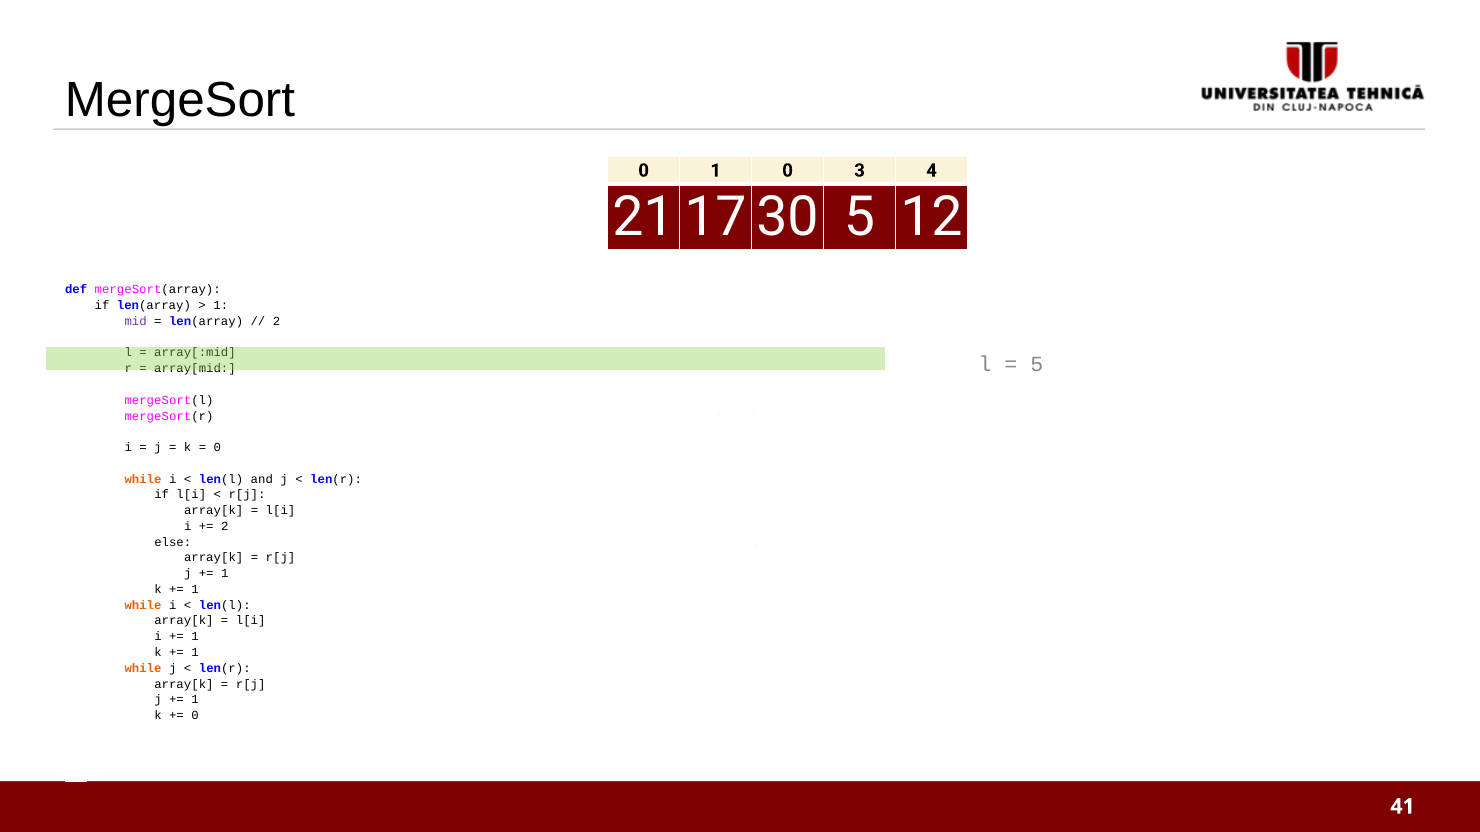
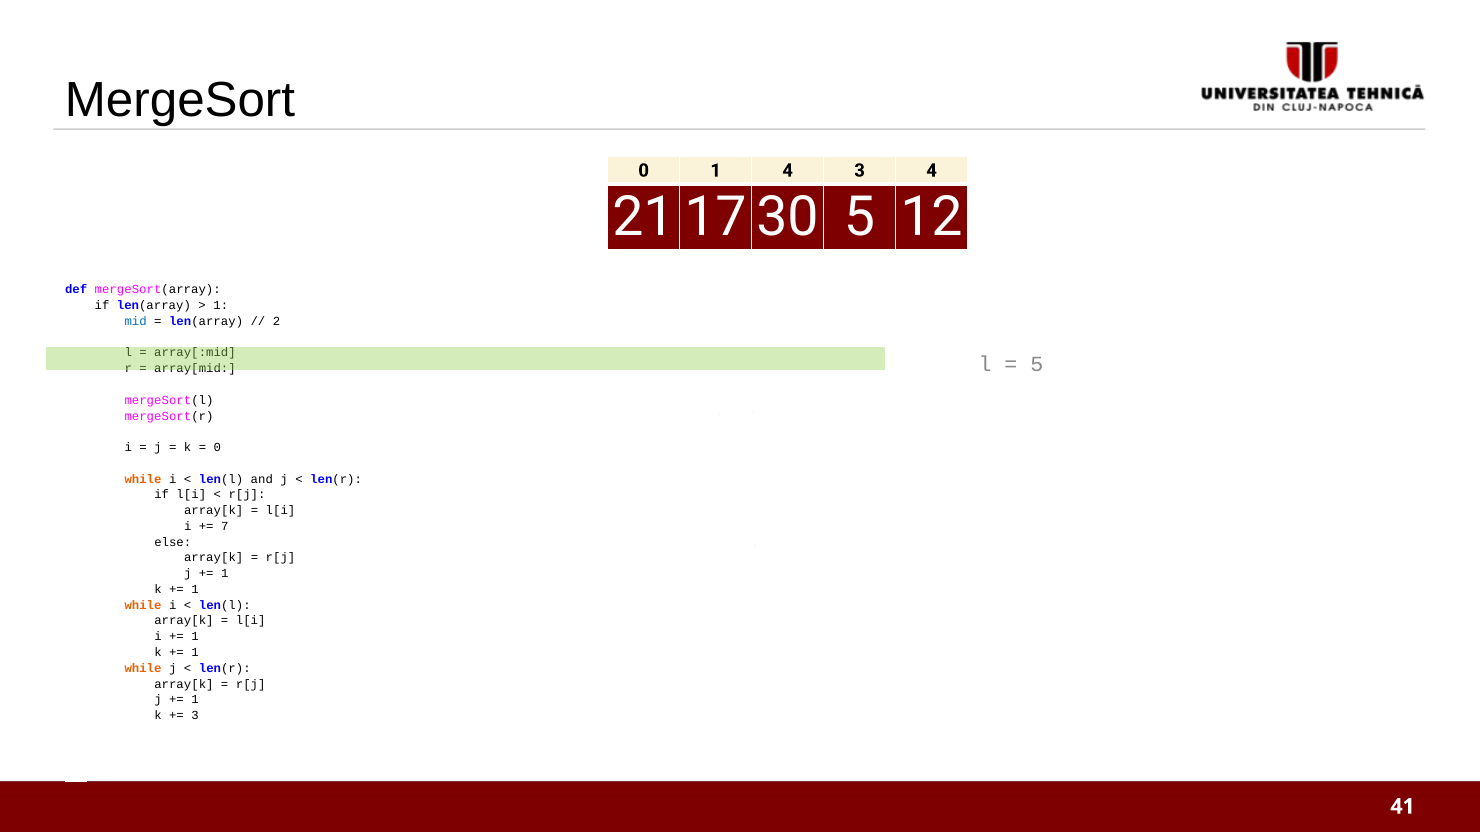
1 0: 0 -> 4 (788, 171)
mid colour: purple -> blue (136, 322)
2: 2 -> 7 (225, 527)
0: 0 -> 3 (195, 716)
